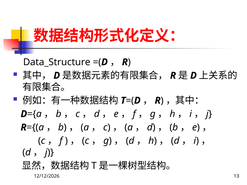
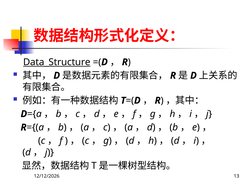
Data_Structure underline: none -> present (57, 62)
